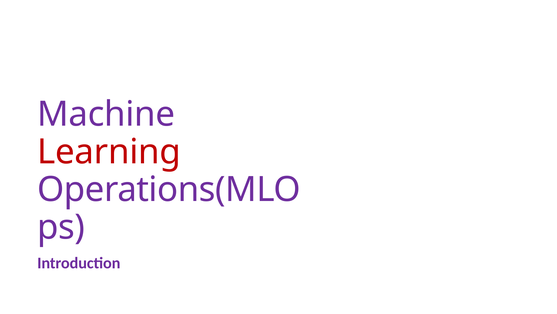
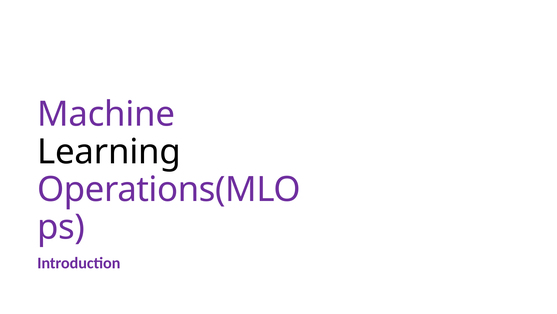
Learning colour: red -> black (109, 152)
